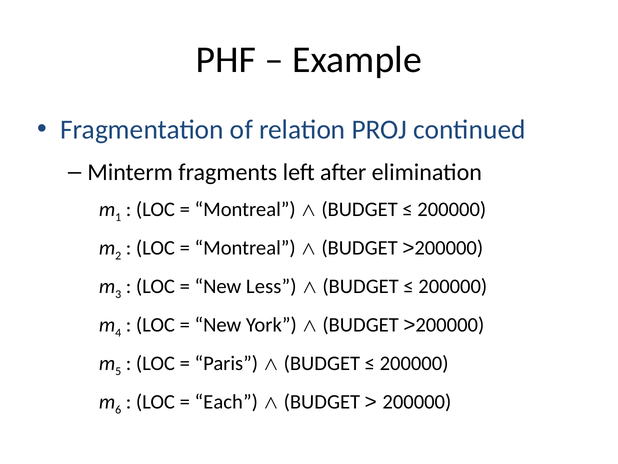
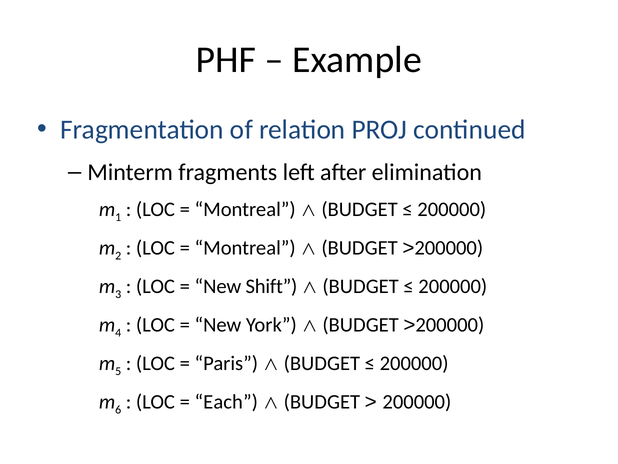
Less: Less -> Shift (271, 286)
